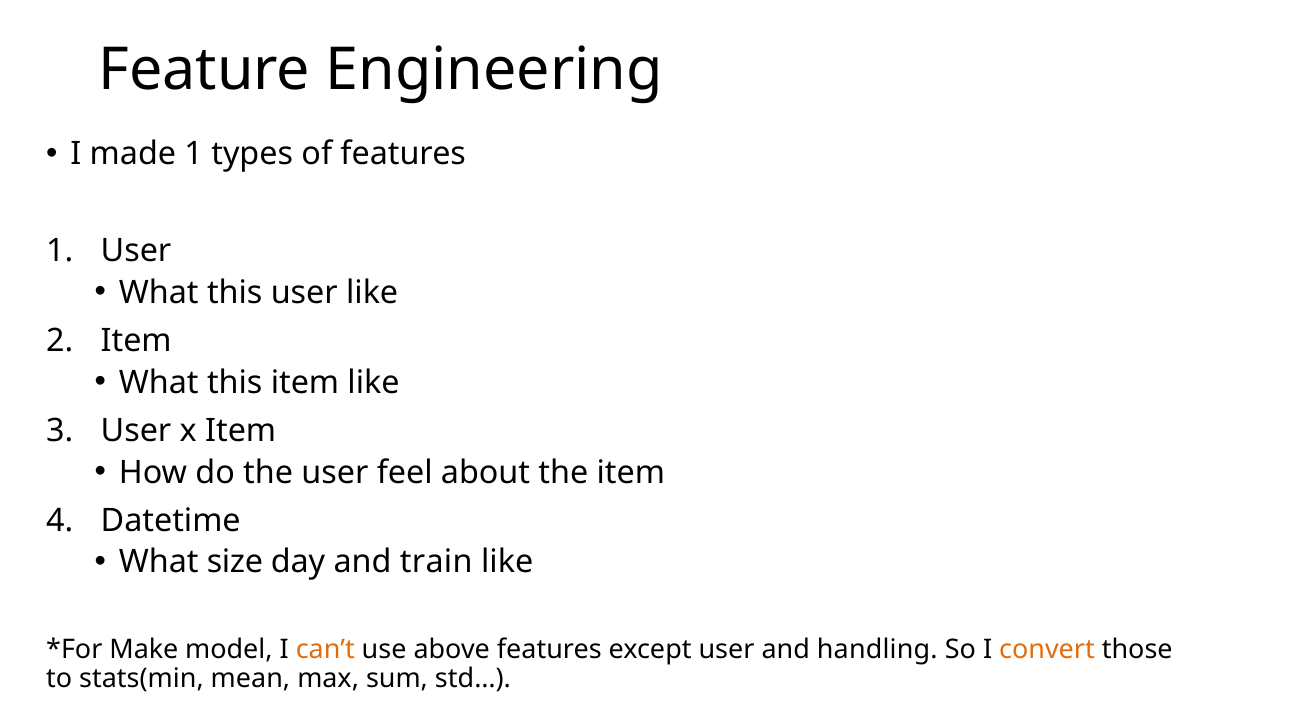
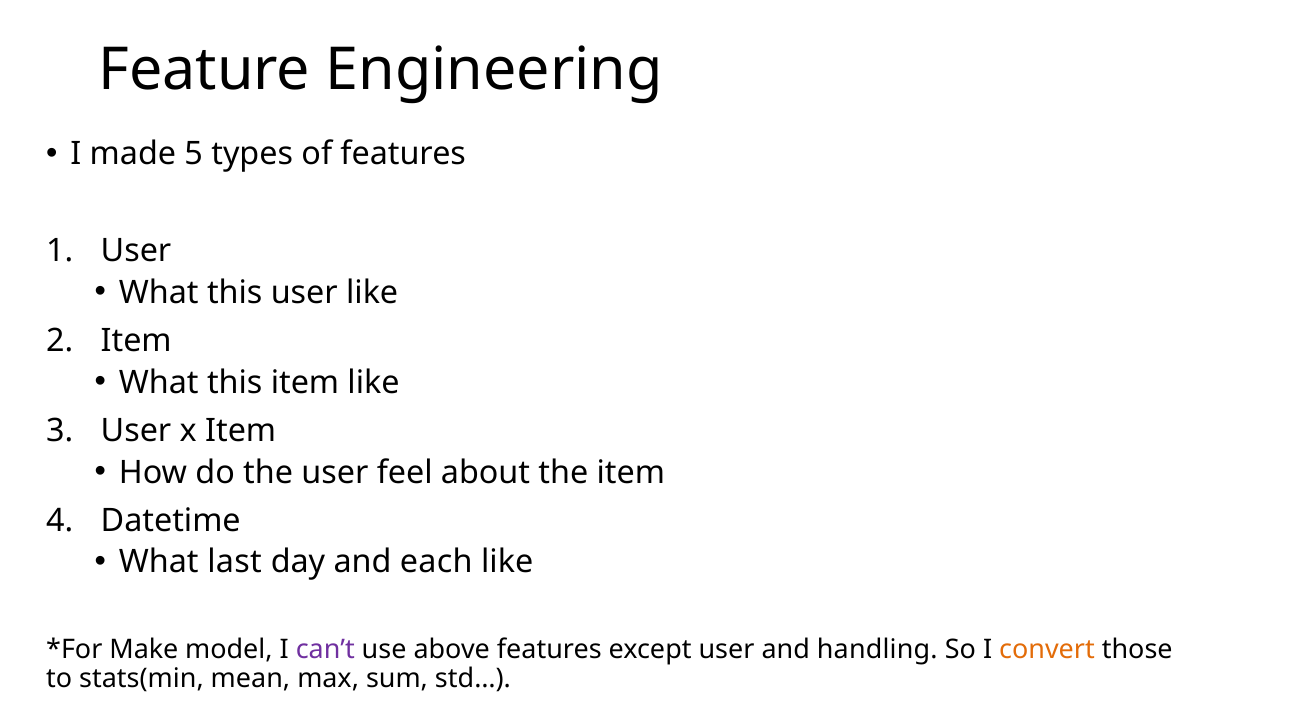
made 1: 1 -> 5 (194, 154)
size: size -> last (235, 562)
train: train -> each (436, 562)
can’t colour: orange -> purple (325, 649)
